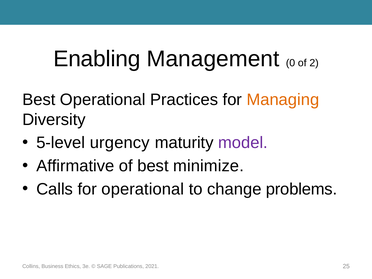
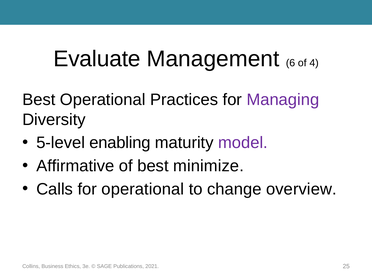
Enabling: Enabling -> Evaluate (97, 59)
0: 0 -> 6 (291, 63)
2: 2 -> 4 (314, 63)
Managing colour: orange -> purple (283, 100)
urgency: urgency -> enabling (120, 143)
problems: problems -> overview (301, 189)
